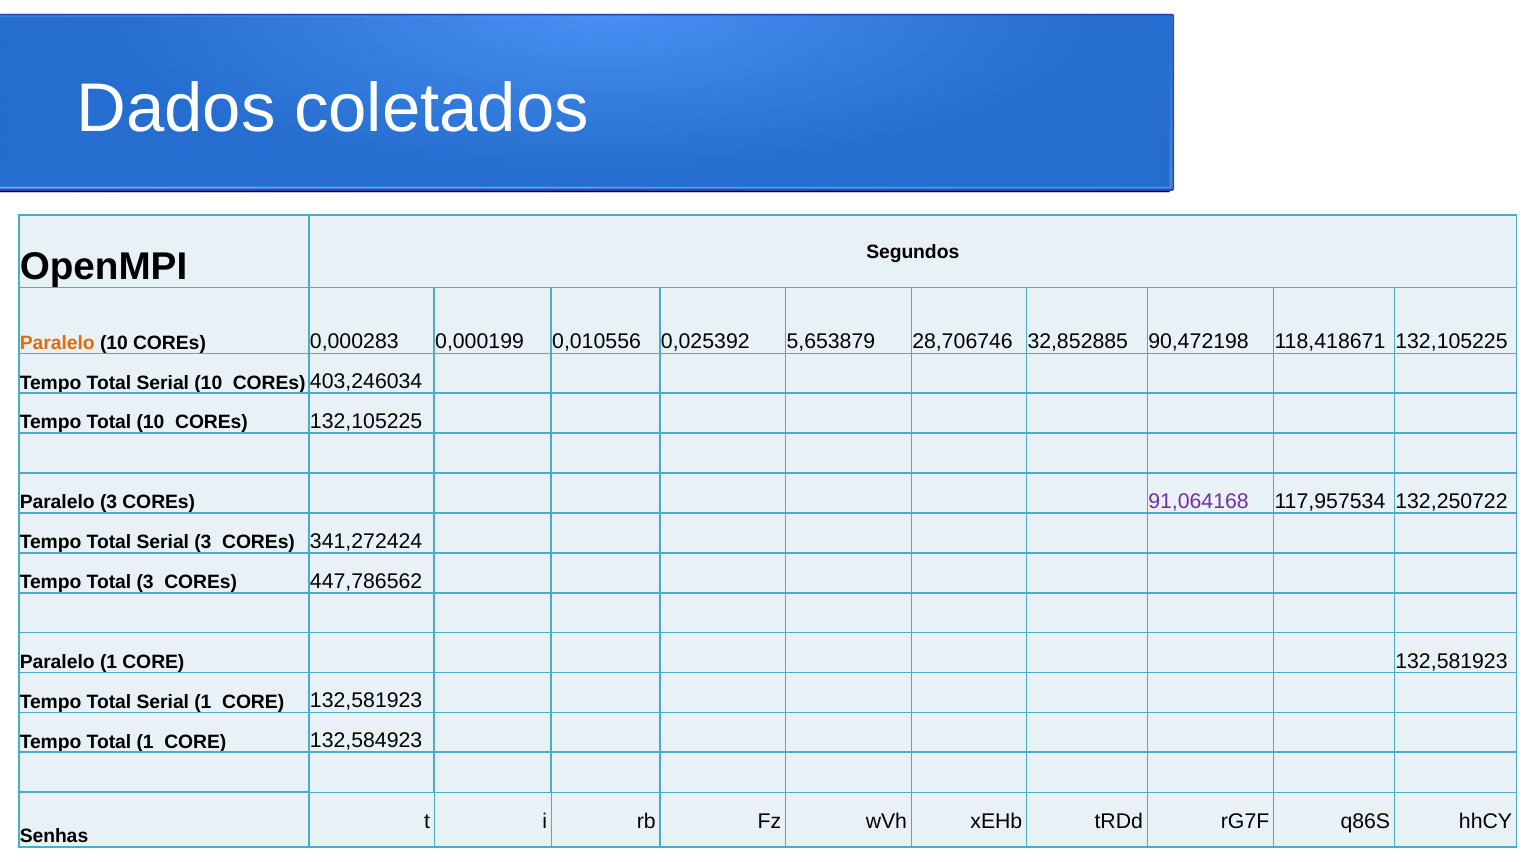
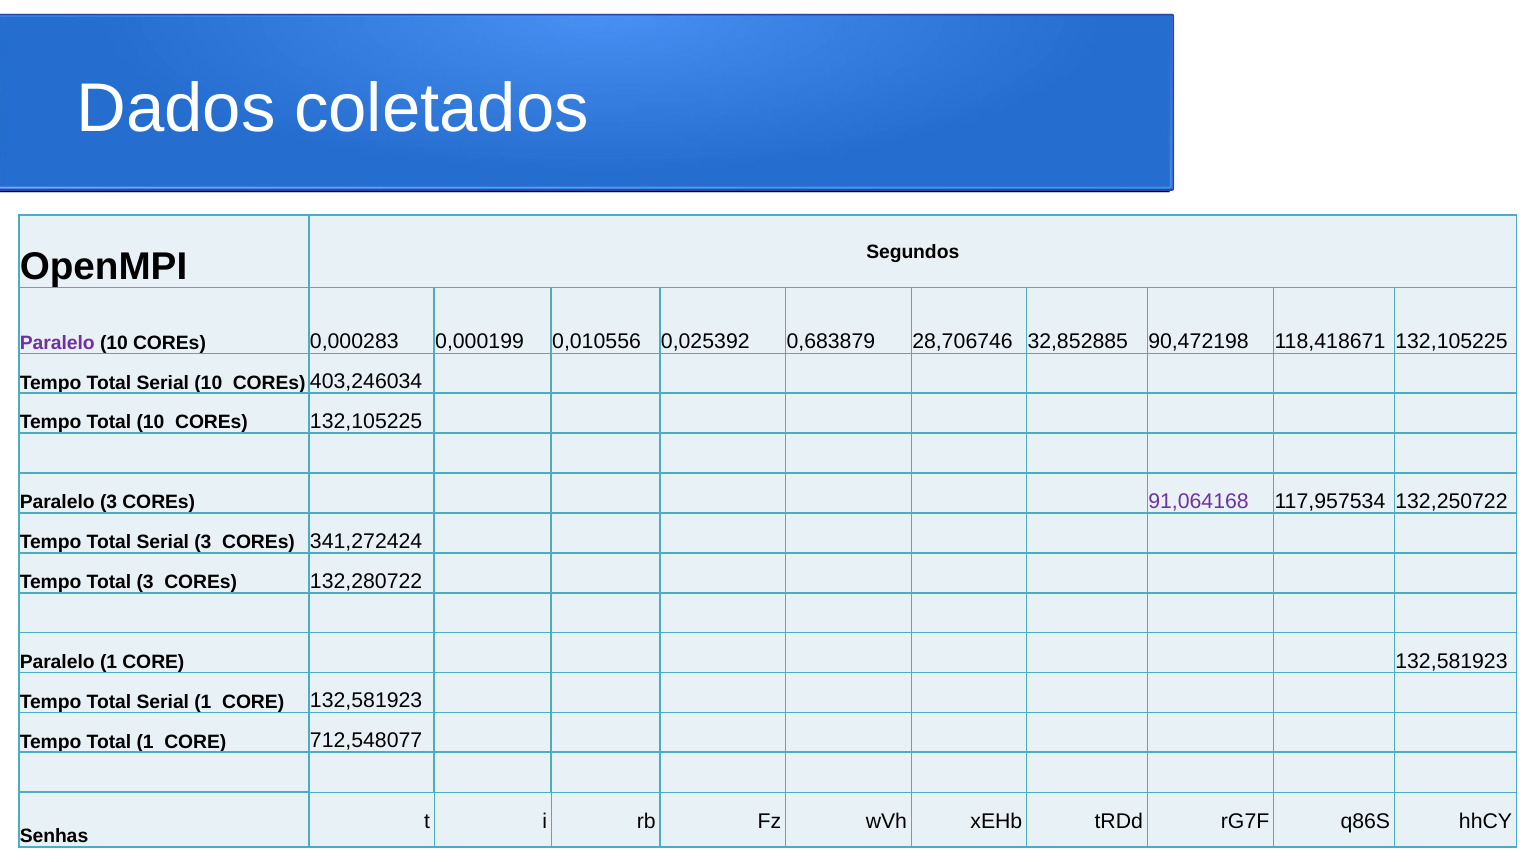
Paralelo colour: orange -> purple (57, 343)
5,653879: 5,653879 -> 0,683879 (831, 342)
447,786562: 447,786562 -> 132,280722 (366, 582)
132,584923: 132,584923 -> 712,548077 (366, 741)
